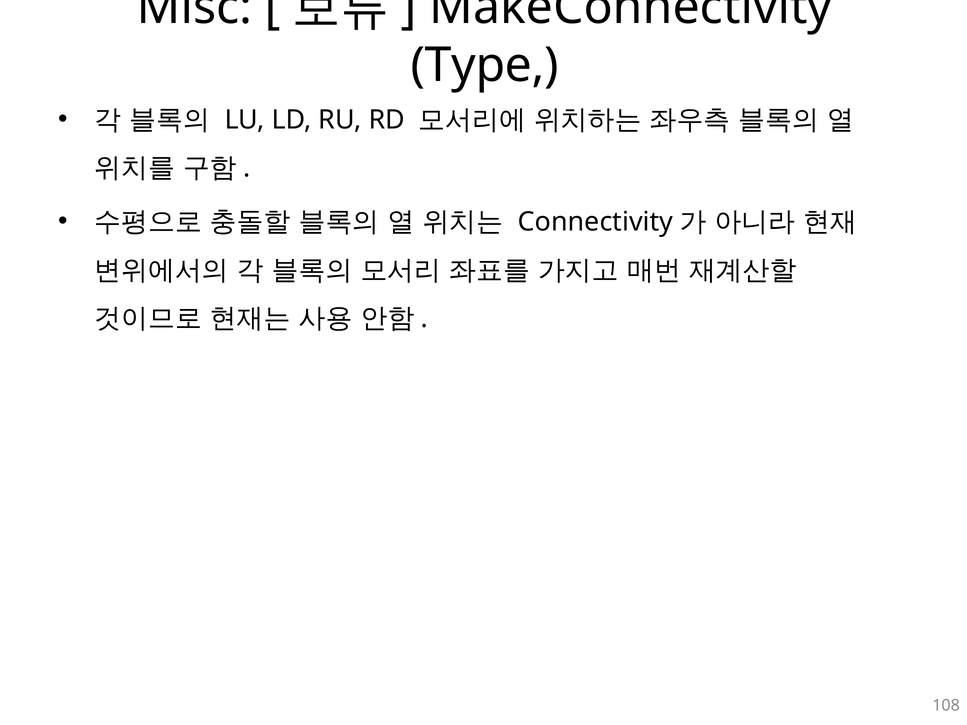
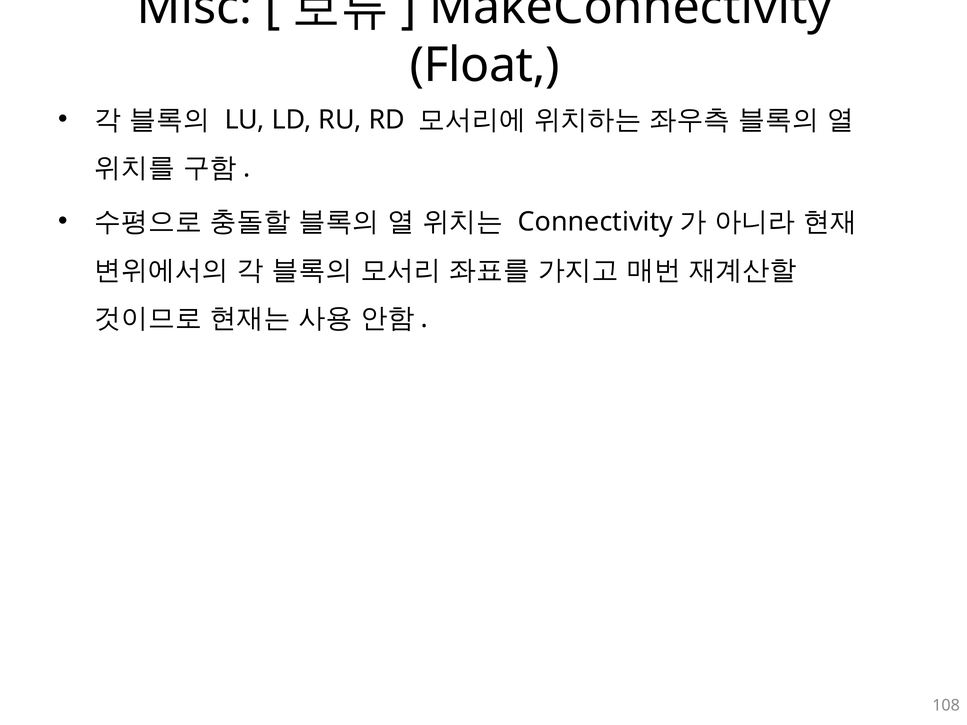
Type: Type -> Float (485, 65)
